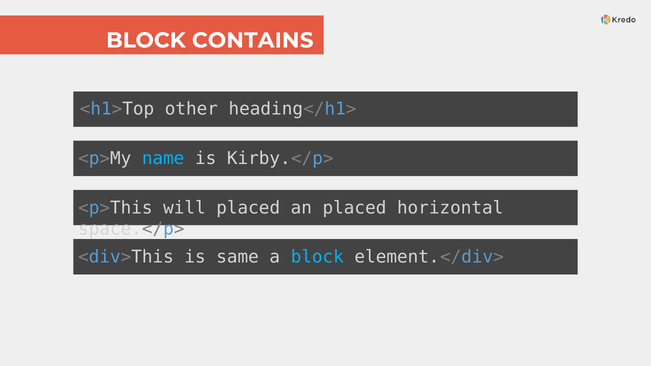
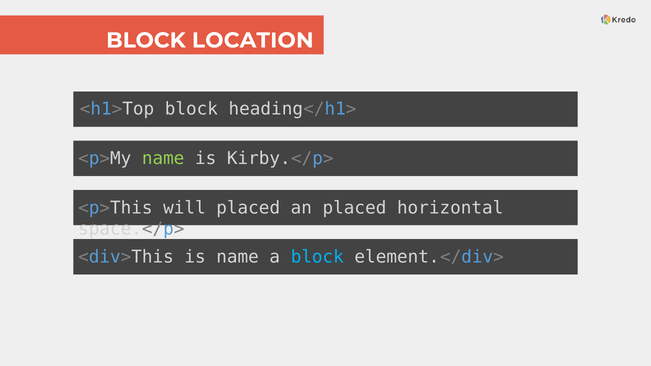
CONTAINS: CONTAINS -> LOCATION (253, 40)
<h1>Top other: other -> block (191, 109)
name colour: light blue -> light green (163, 159)
is same: same -> name (238, 257)
